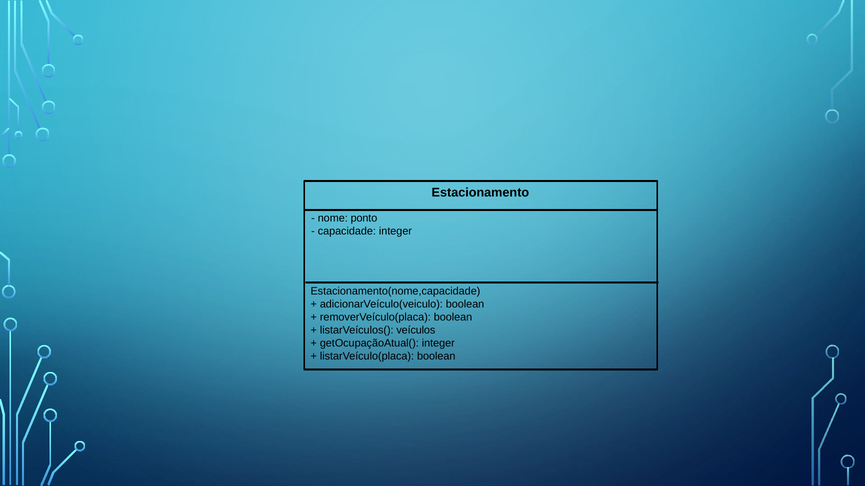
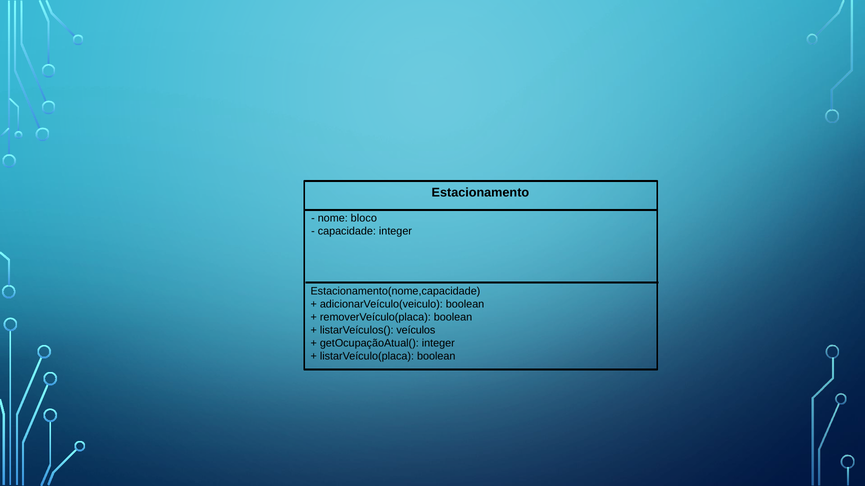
ponto: ponto -> bloco (364, 219)
